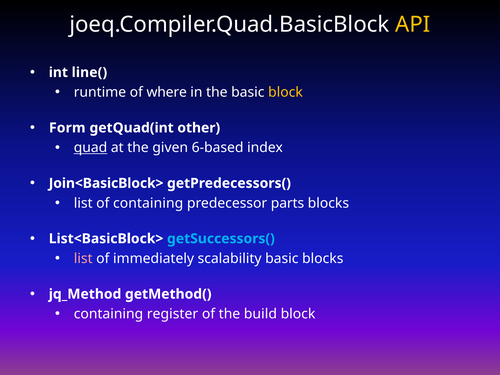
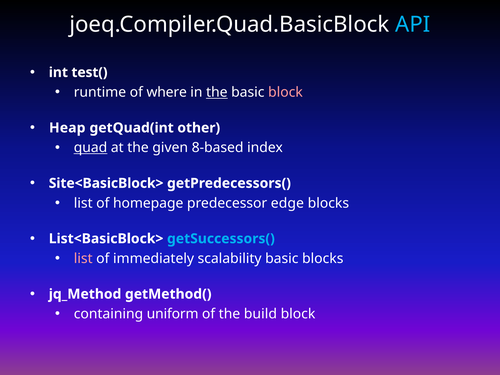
API colour: yellow -> light blue (413, 24)
line(: line( -> test( (90, 72)
the underline: none -> present (217, 92)
block colour: yellow -> pink (285, 92)
Form: Form -> Heap (67, 128)
6-based: 6-based -> 8-based (218, 148)
Join<BasicBlock>: Join<BasicBlock> -> Site<BasicBlock> (106, 183)
of containing: containing -> homepage (148, 203)
parts: parts -> edge (287, 203)
register: register -> uniform (173, 314)
